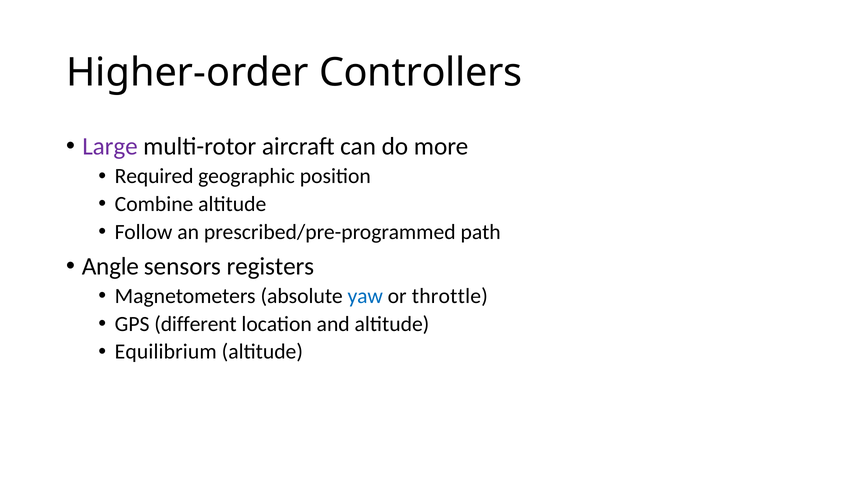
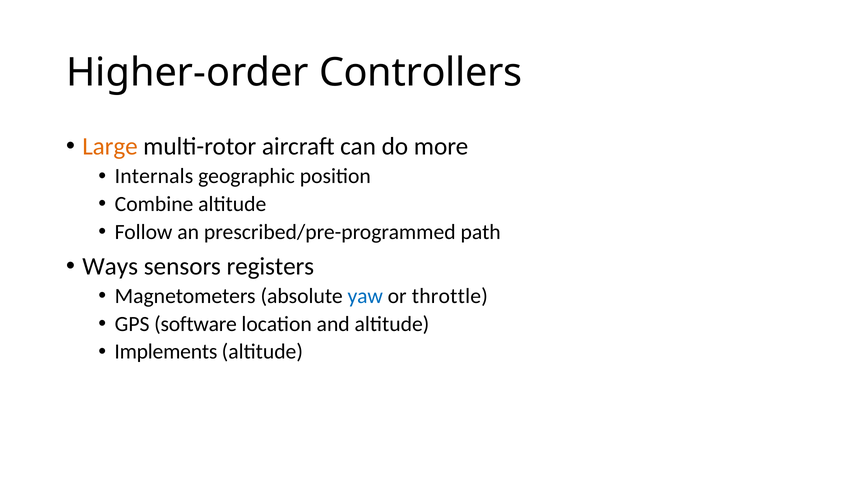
Large colour: purple -> orange (110, 146)
Required: Required -> Internals (154, 176)
Angle: Angle -> Ways (110, 266)
different: different -> software (196, 324)
Equilibrium: Equilibrium -> Implements (166, 352)
